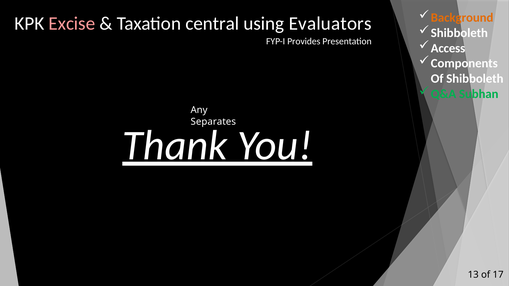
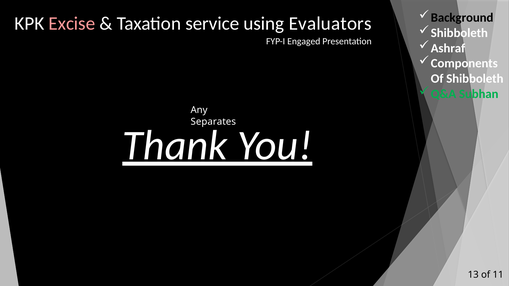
Background colour: orange -> black (462, 18)
central: central -> service (212, 24)
Provides: Provides -> Engaged (304, 42)
Access: Access -> Ashraf (448, 48)
17: 17 -> 11 (498, 275)
